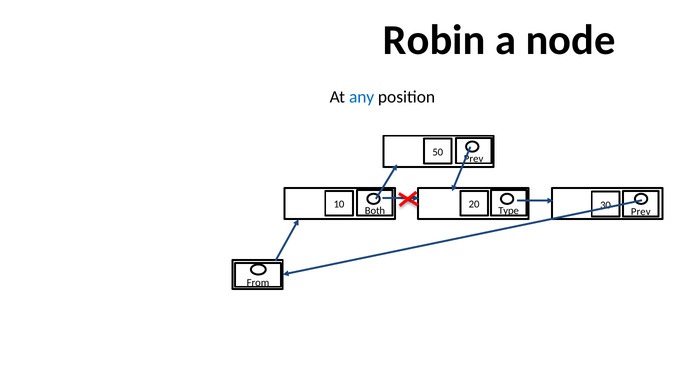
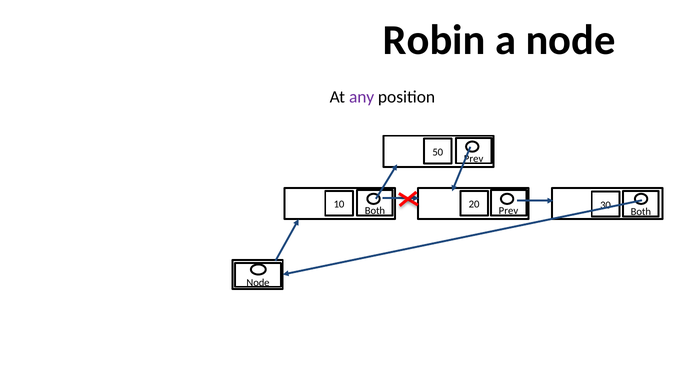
any colour: blue -> purple (362, 97)
Type: Type -> Prev (508, 211)
Prev: Prev -> Both (641, 212)
From: From -> Node (258, 283)
